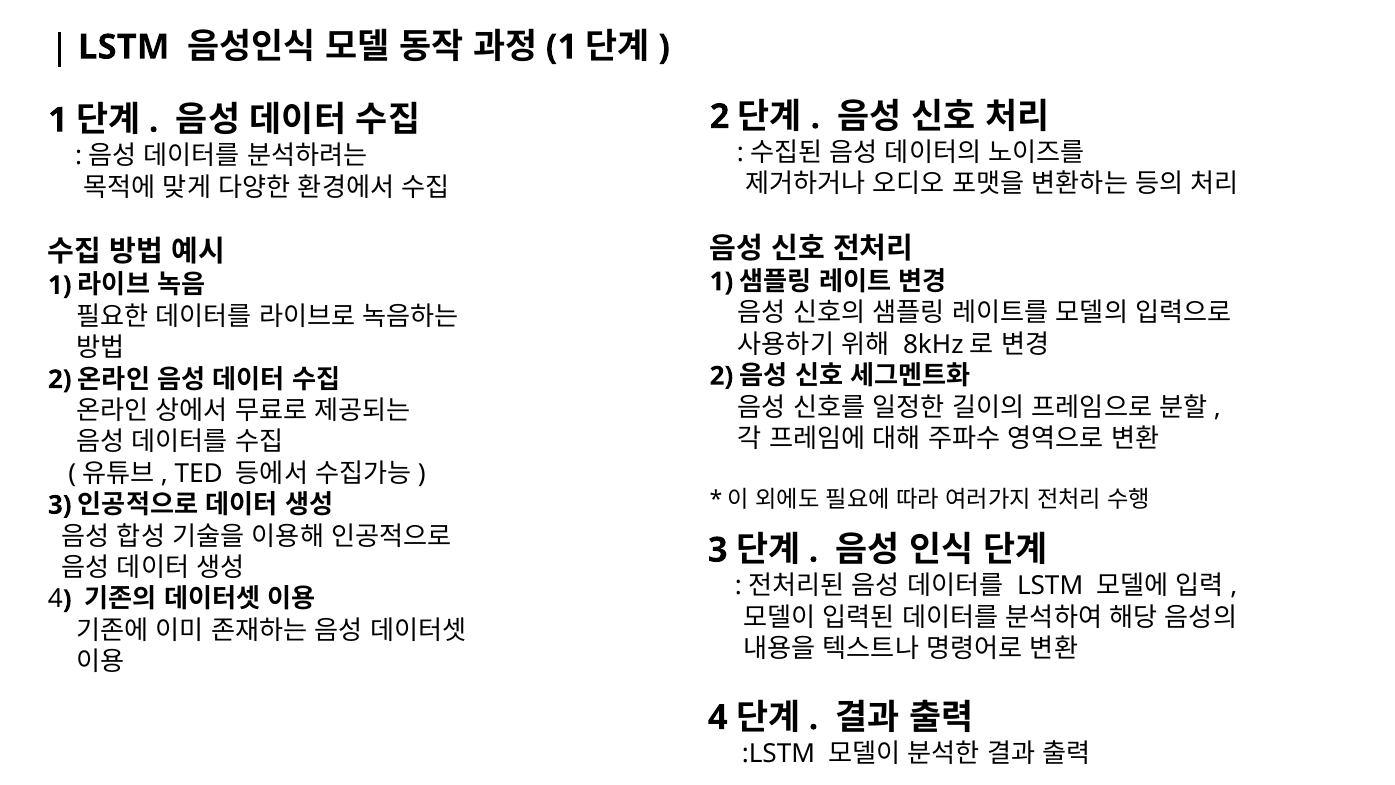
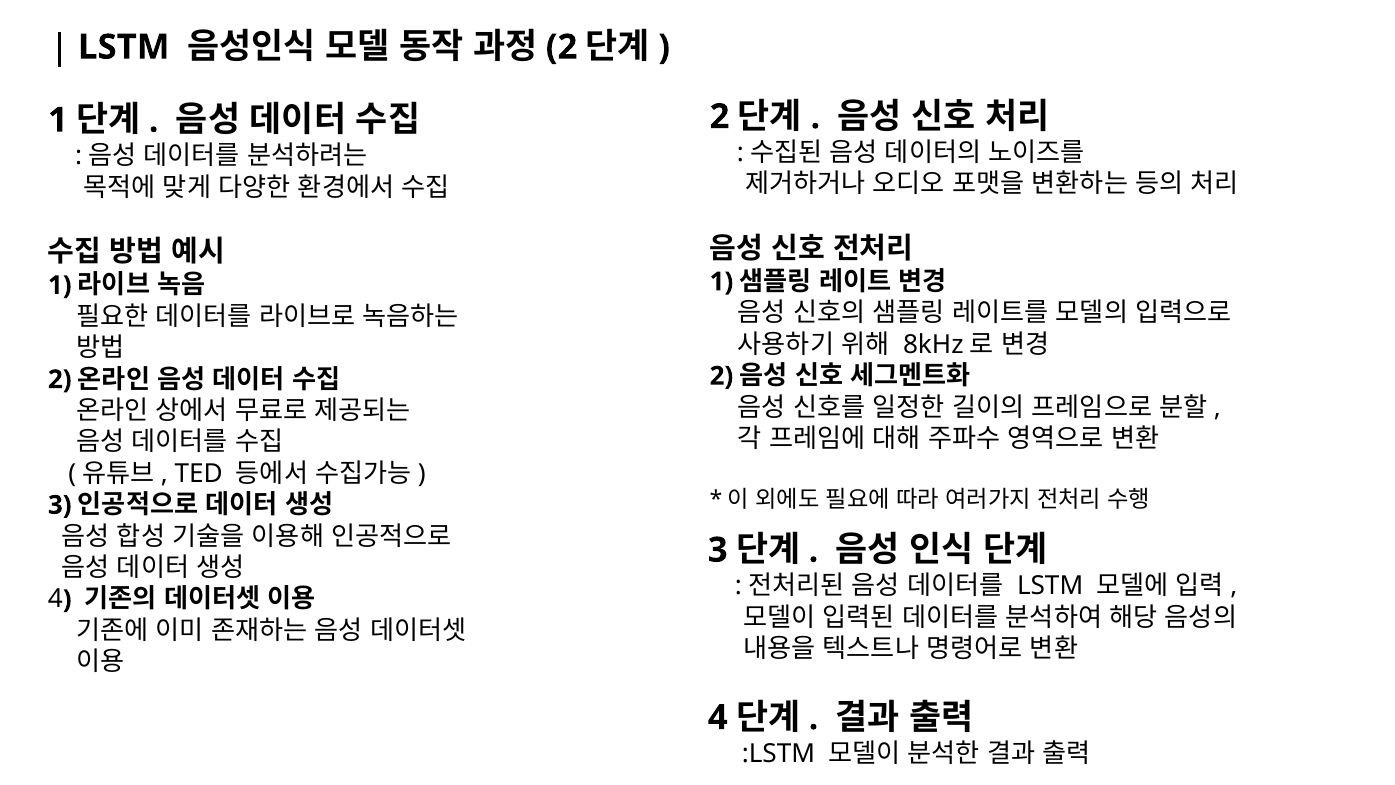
1: 1 -> 2 (562, 47)
